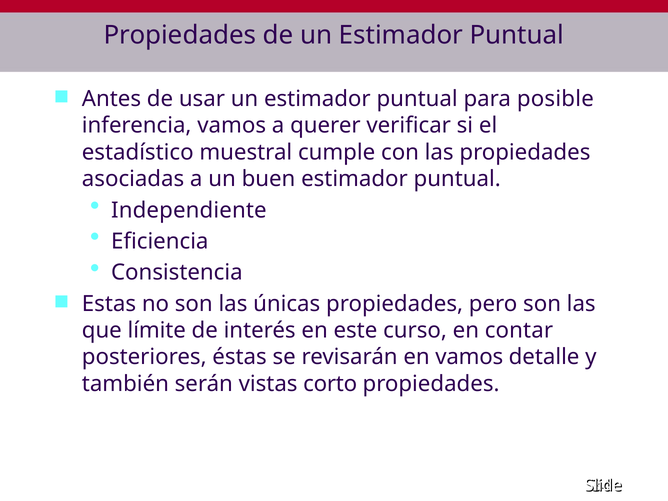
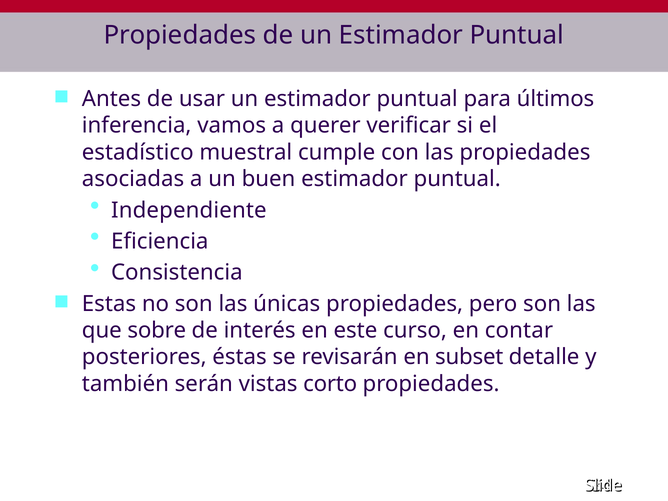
posible: posible -> últimos (556, 99)
límite: límite -> sobre (157, 330)
en vamos: vamos -> subset (469, 357)
